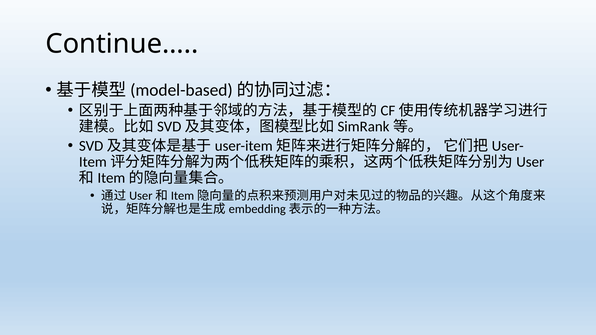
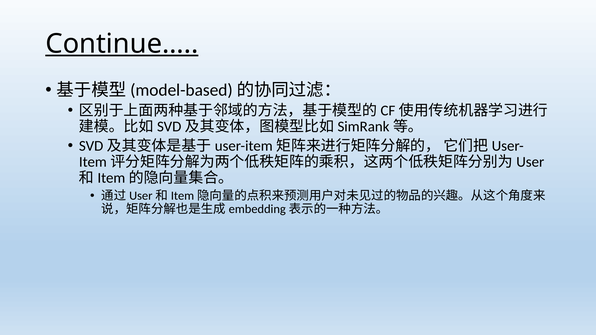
Continue… underline: none -> present (122, 44)
